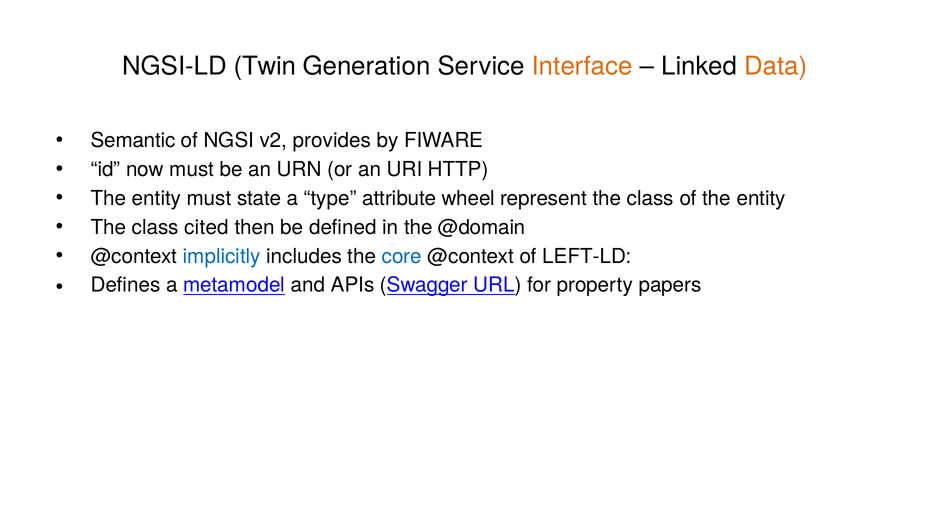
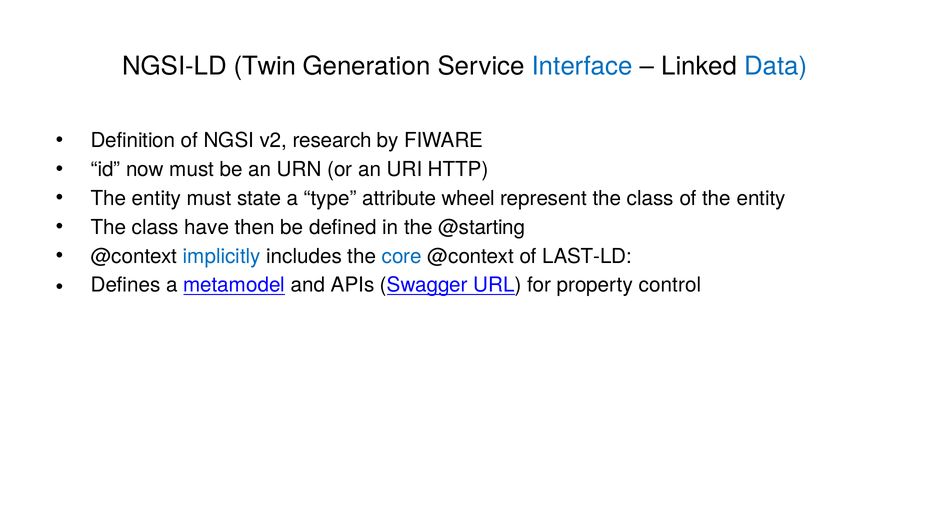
Interface colour: orange -> blue (582, 66)
Data colour: orange -> blue (776, 66)
Semantic: Semantic -> Definition (133, 141)
provides: provides -> research (332, 141)
cited: cited -> have (207, 227)
@domain: @domain -> @starting (482, 227)
LEFT-LD: LEFT-LD -> LAST-LD (587, 256)
papers: papers -> control (670, 285)
